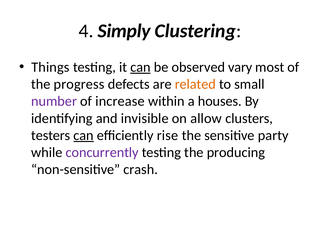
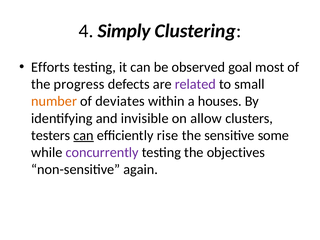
Things: Things -> Efforts (50, 67)
can underline: present -> none (140, 67)
vary: vary -> goal (240, 67)
related colour: orange -> purple (195, 84)
number colour: purple -> orange (54, 101)
increase: increase -> deviates (120, 101)
party: party -> some (273, 135)
producing: producing -> objectives (236, 152)
crash: crash -> again (141, 170)
